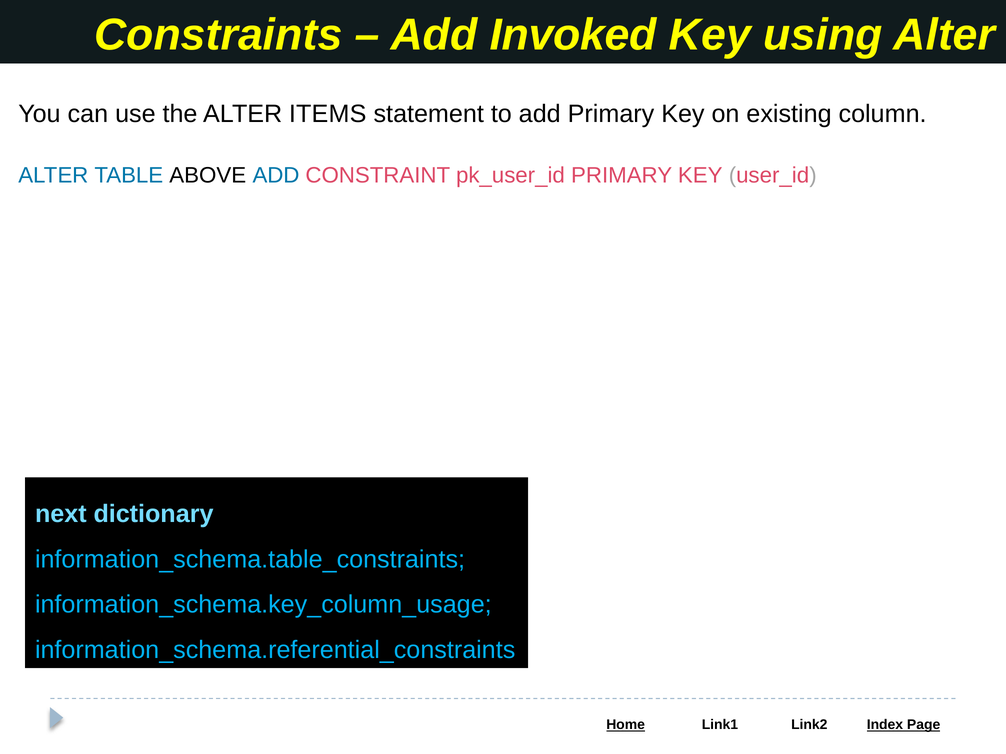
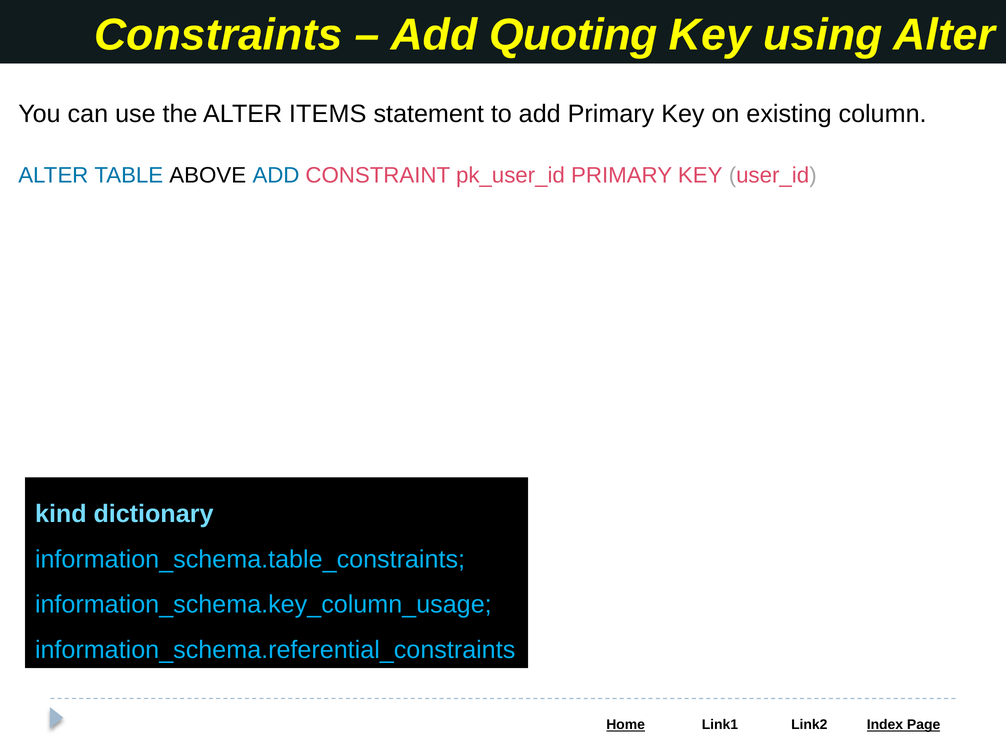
Invoked: Invoked -> Quoting (573, 35)
next: next -> kind (61, 515)
